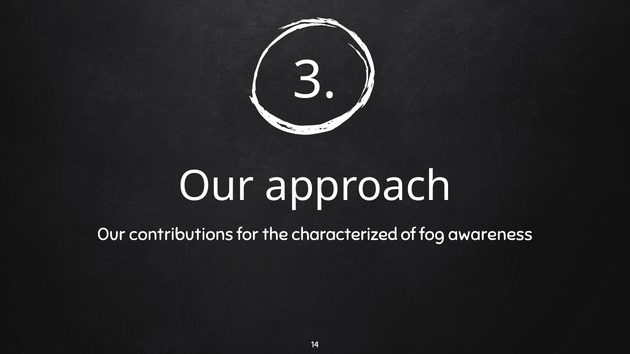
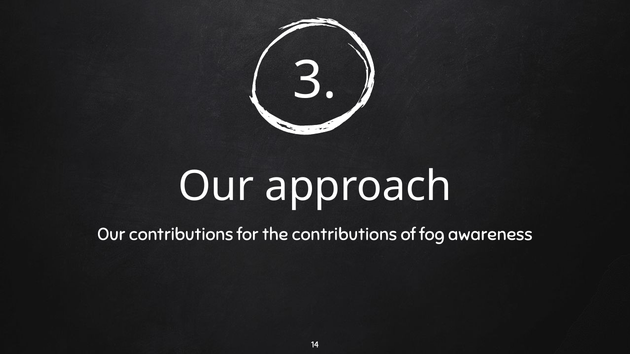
the characterized: characterized -> contributions (344, 235)
